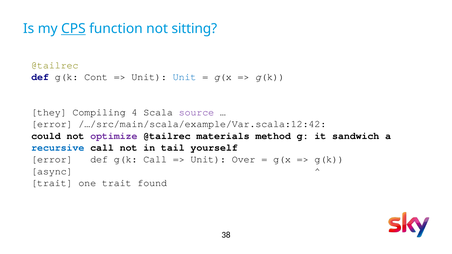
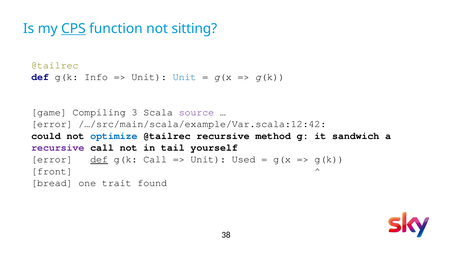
Cont: Cont -> Info (96, 77)
they: they -> game (49, 112)
4: 4 -> 3 (135, 112)
optimize colour: purple -> blue (114, 136)
@tailrec materials: materials -> recursive (223, 136)
recursive colour: blue -> purple (58, 148)
def underline: none -> present (99, 160)
Over: Over -> Used (244, 160)
async: async -> front (52, 171)
trait: trait -> bread (52, 183)
